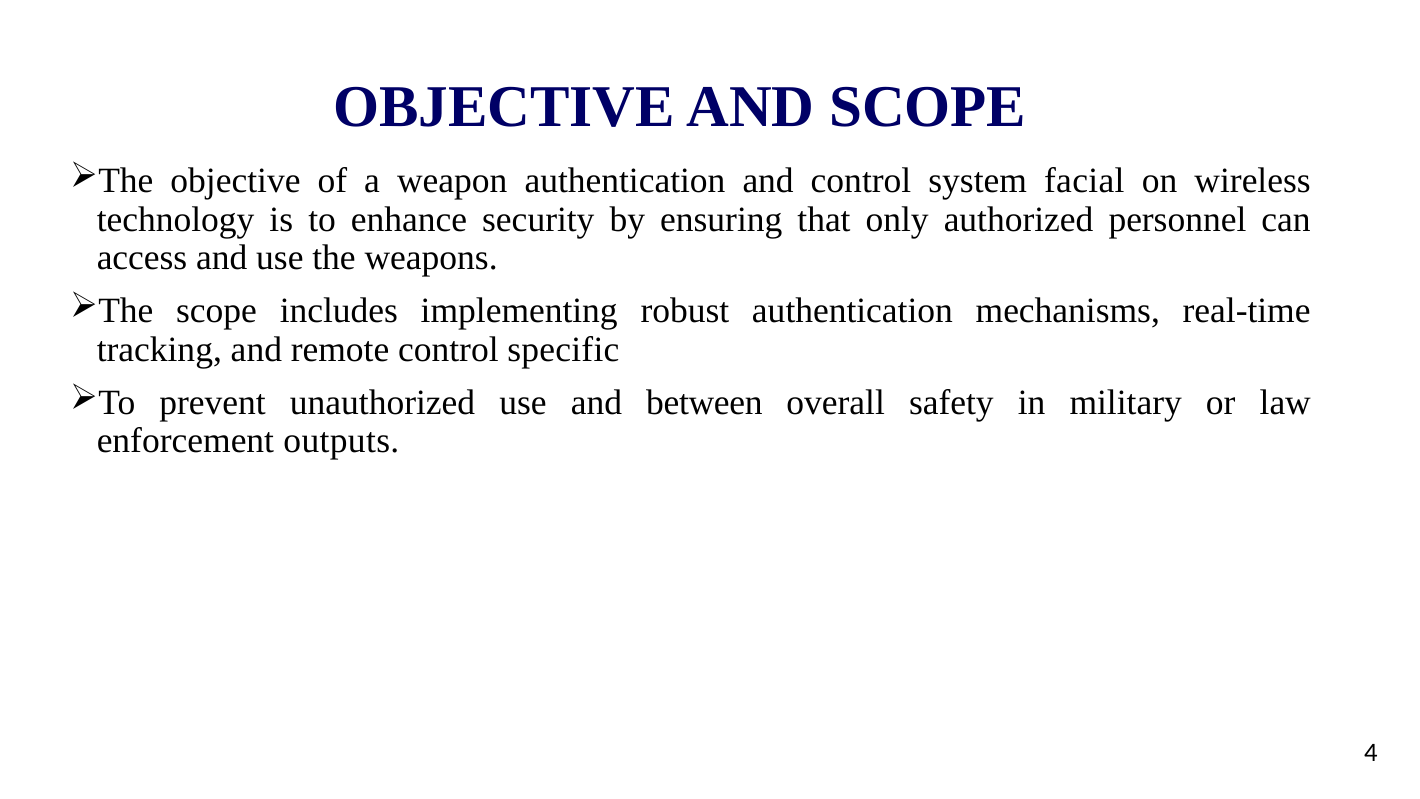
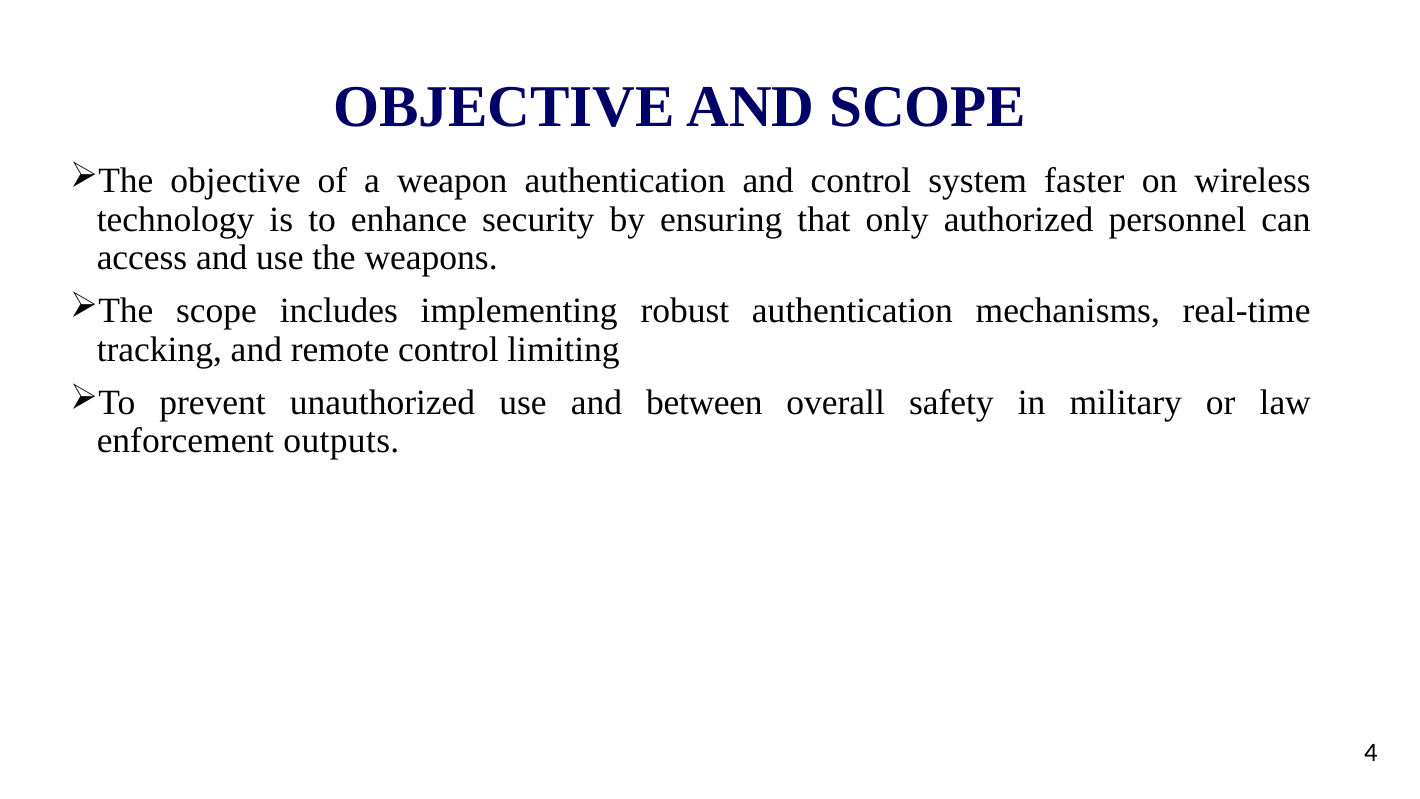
facial: facial -> faster (1084, 181)
specific: specific -> limiting (564, 349)
